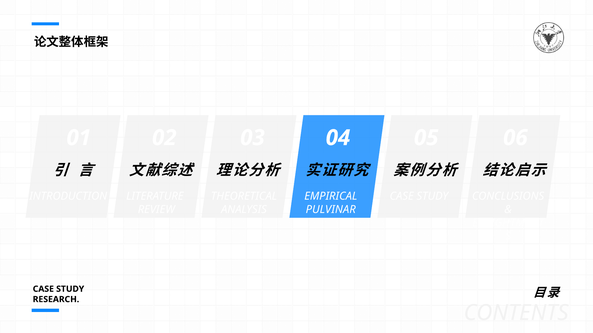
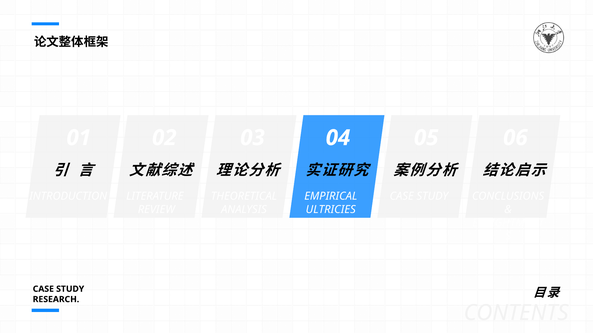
PULVINAR: PULVINAR -> ULTRICIES (331, 210)
